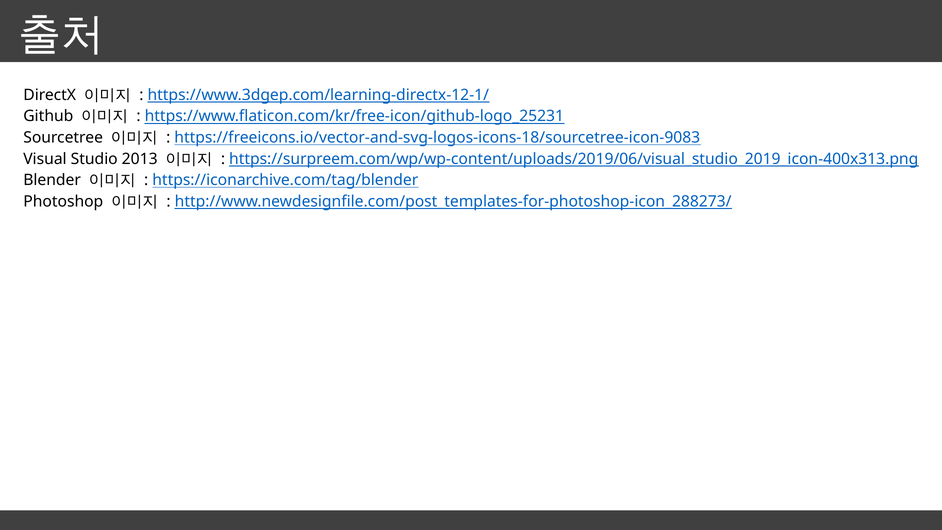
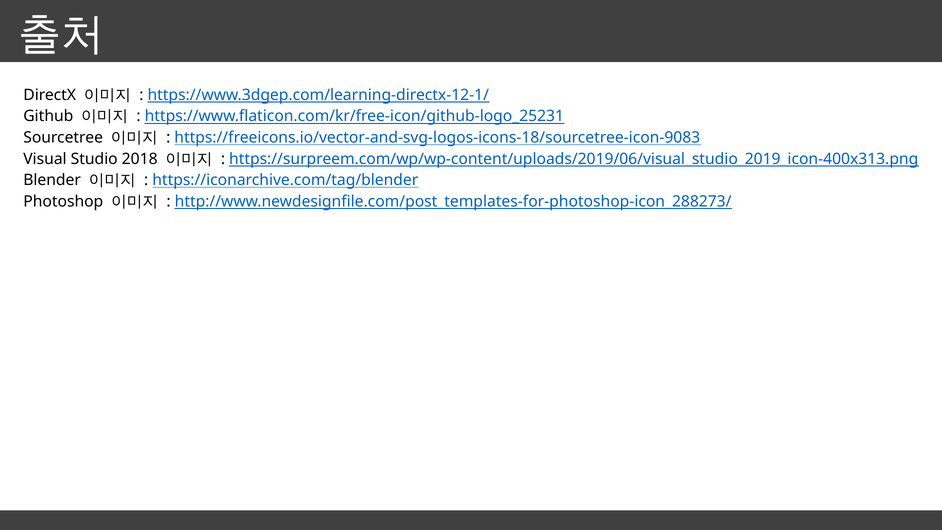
2013: 2013 -> 2018 (140, 159)
